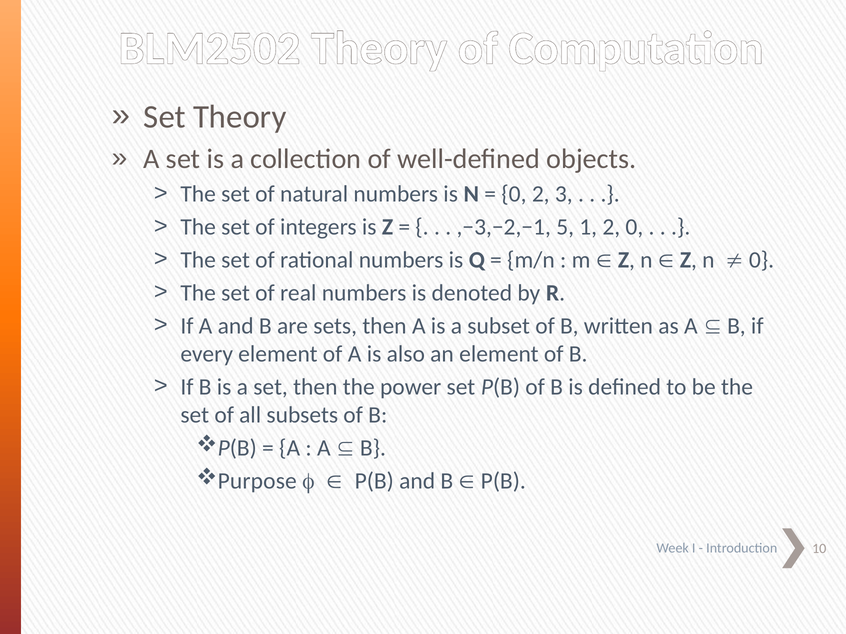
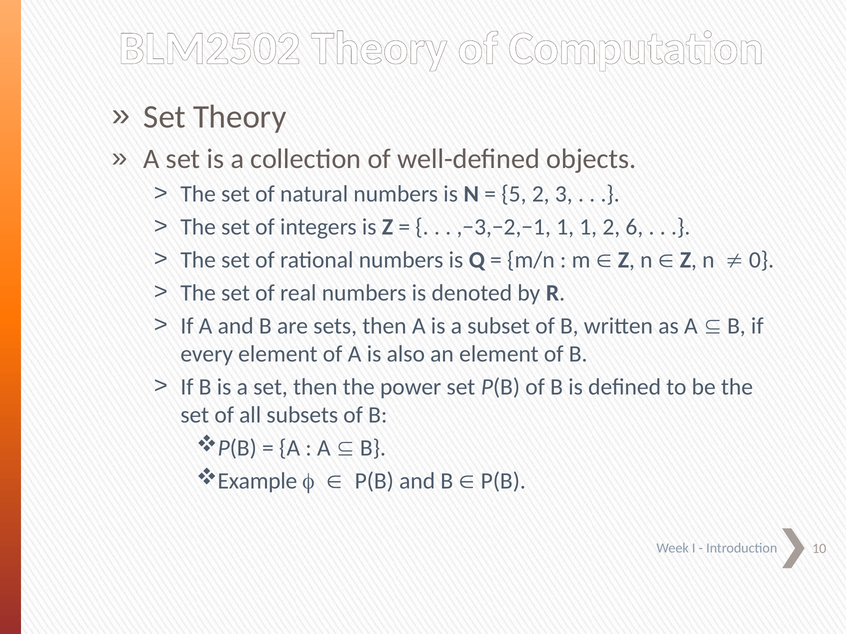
0: 0 -> 5 (514, 194)
,−3,−2,−1 5: 5 -> 1 (565, 227)
2 0: 0 -> 6 (634, 227)
Purpose: Purpose -> Example (257, 481)
